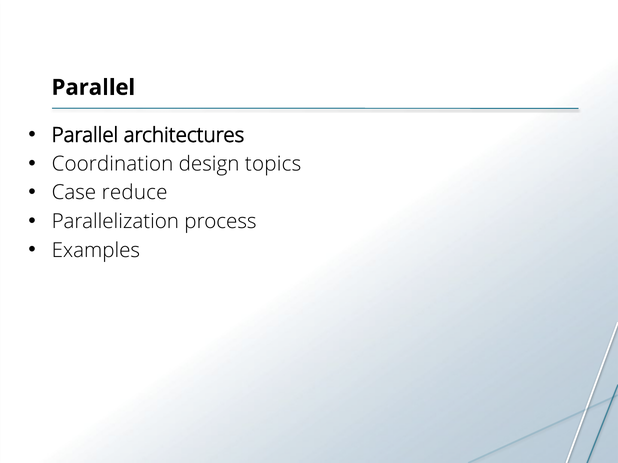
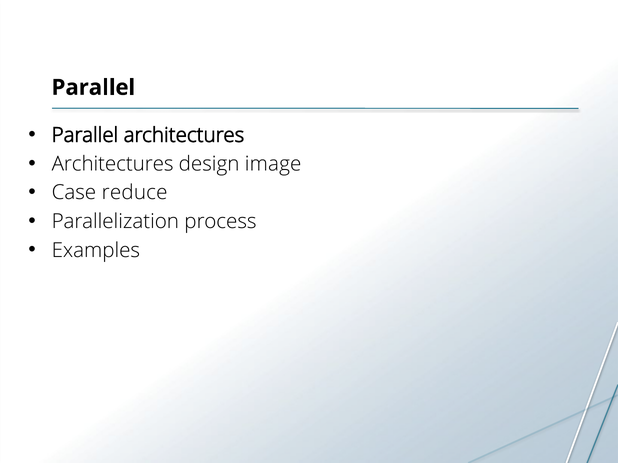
Coordination: Coordination -> Architectures (113, 164)
topics: topics -> image (273, 164)
